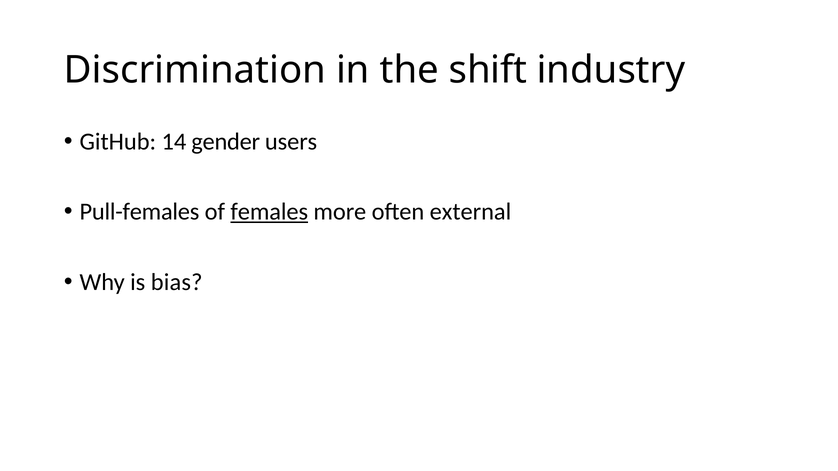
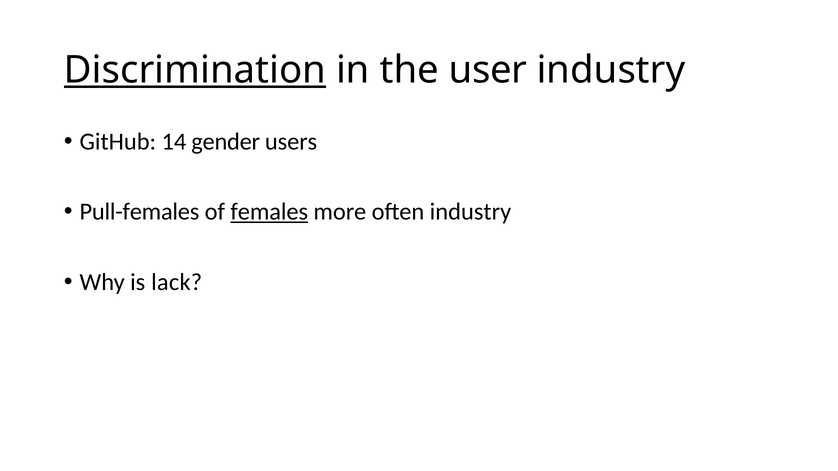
Discrimination underline: none -> present (195, 70)
shift: shift -> user (488, 70)
often external: external -> industry (470, 212)
bias: bias -> lack (177, 282)
